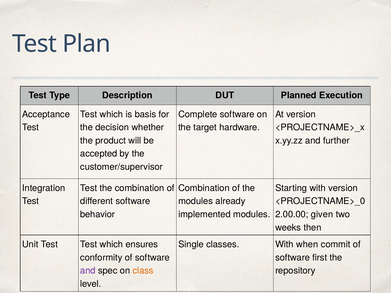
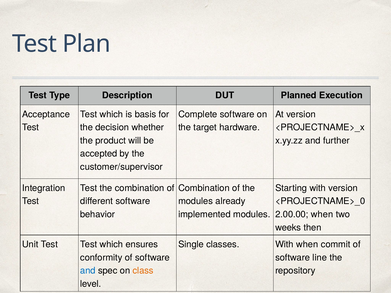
given: given -> when (322, 215)
first: first -> line (320, 258)
and colour: purple -> blue (88, 271)
